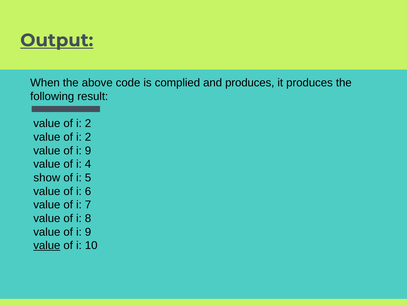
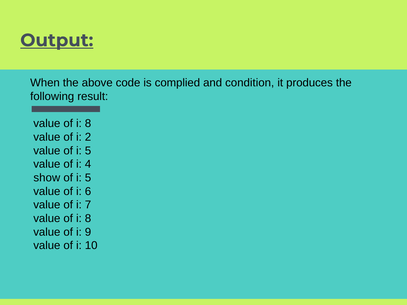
and produces: produces -> condition (250, 83)
2: 2 -> 8 (88, 124)
9: 9 -> 5 (88, 151)
value underline: present -> none (47, 246)
